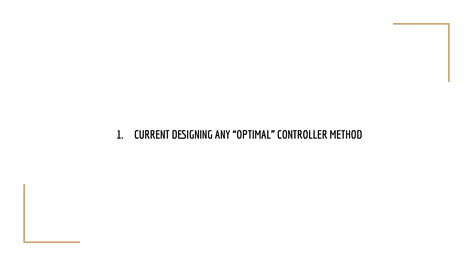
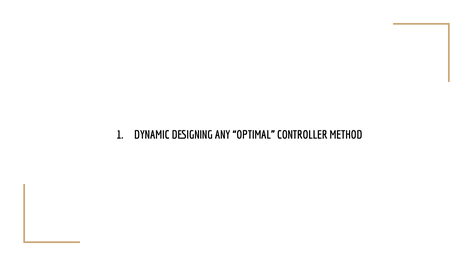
CURRENT: CURRENT -> DYNAMIC (152, 135)
